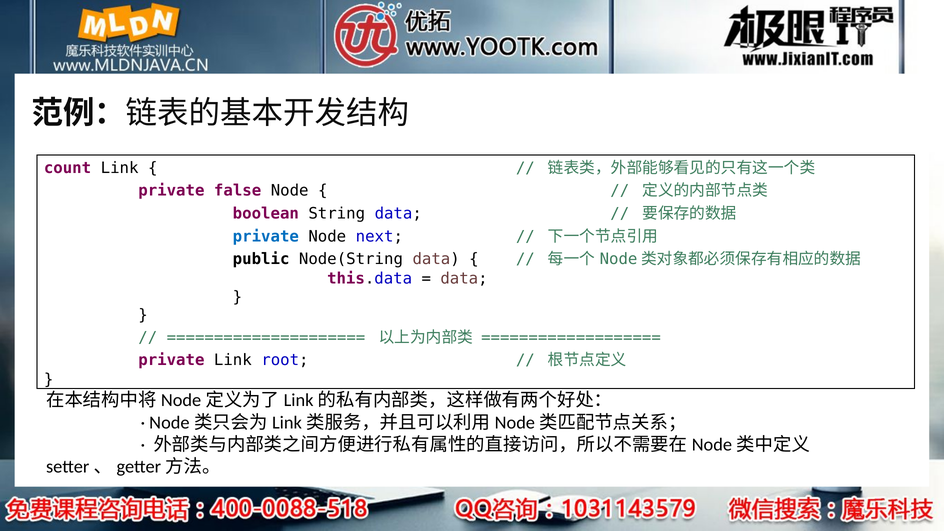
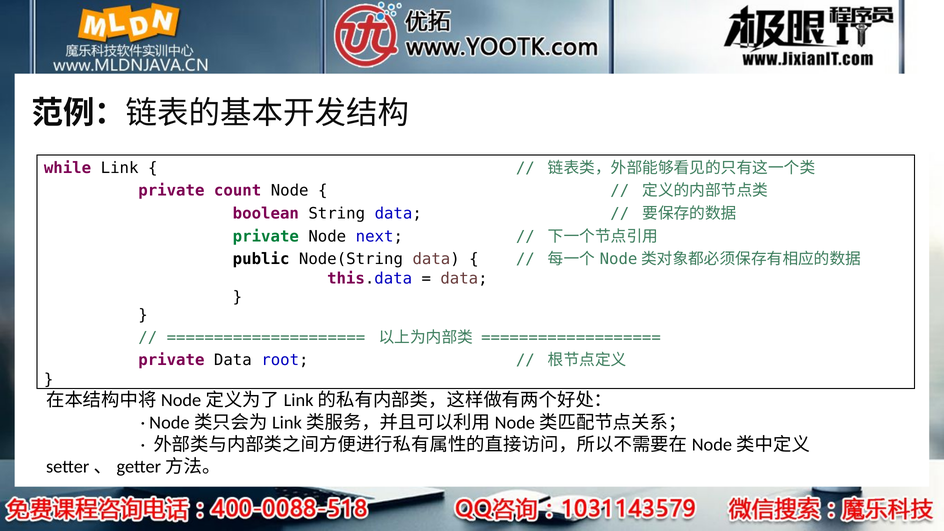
count: count -> while (68, 168)
false: false -> count (238, 191)
private colour: blue -> green (266, 236)
private Link: Link -> Data (233, 360)
